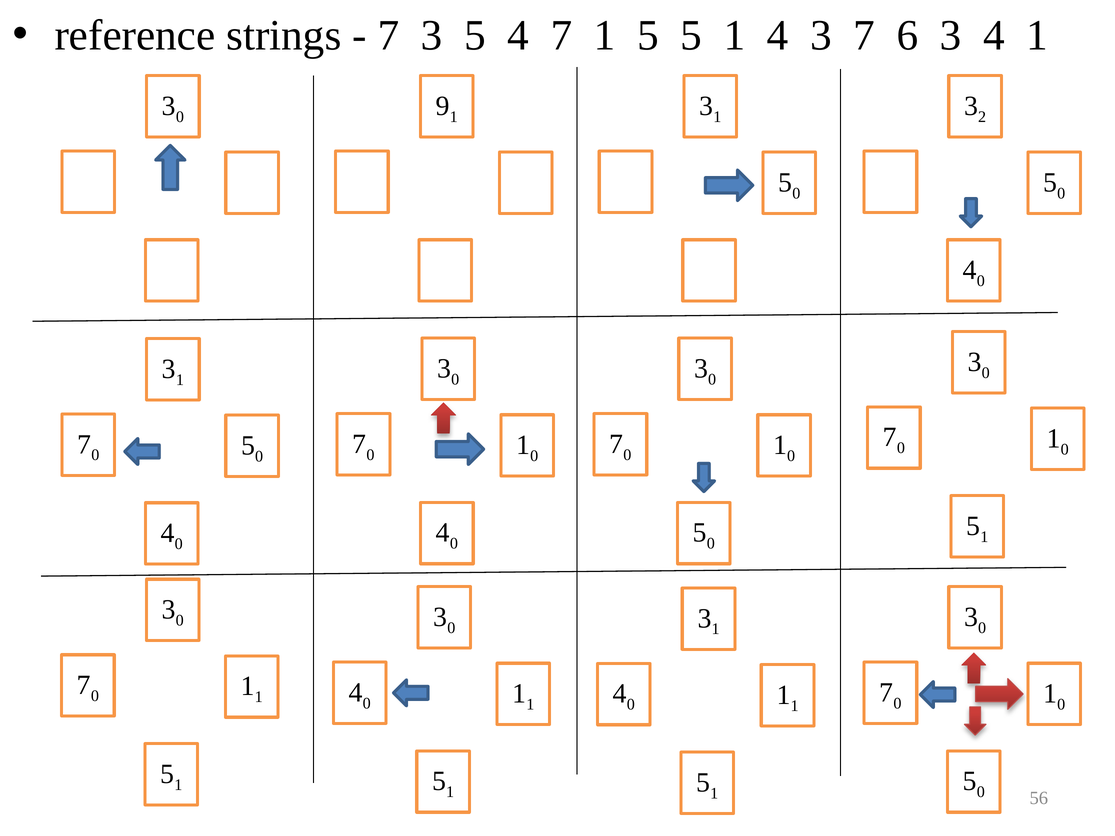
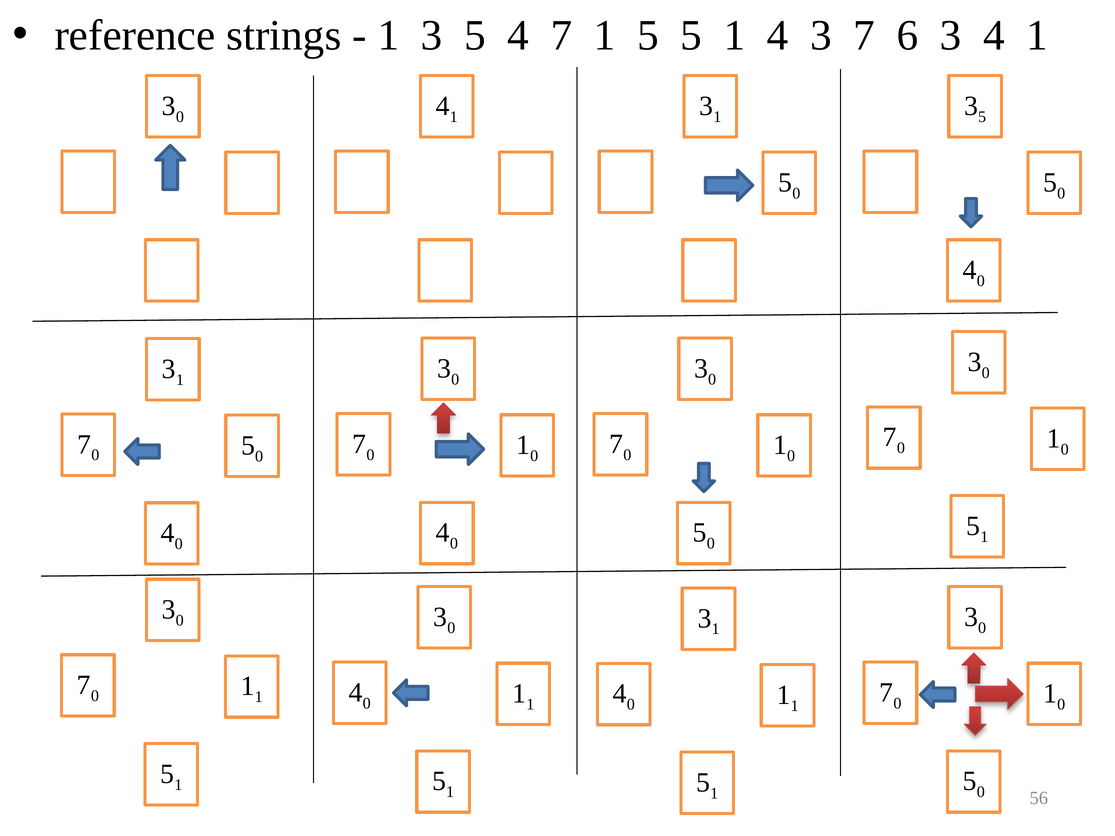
7: 7 -> 1 (388, 36)
9: 9 -> 4 (443, 106)
2: 2 -> 5 (982, 117)
